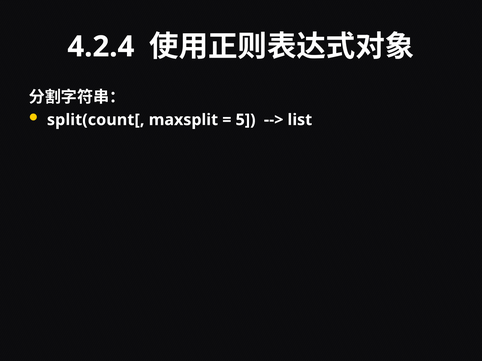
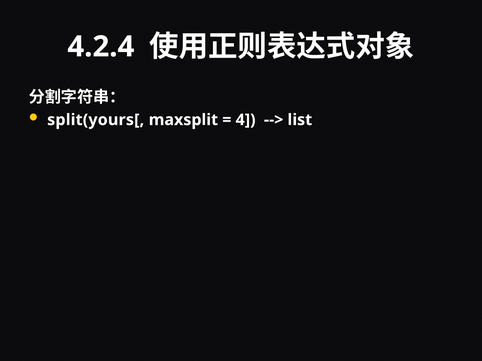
split(count[: split(count[ -> split(yours[ (96, 120)
5: 5 -> 4 (246, 120)
